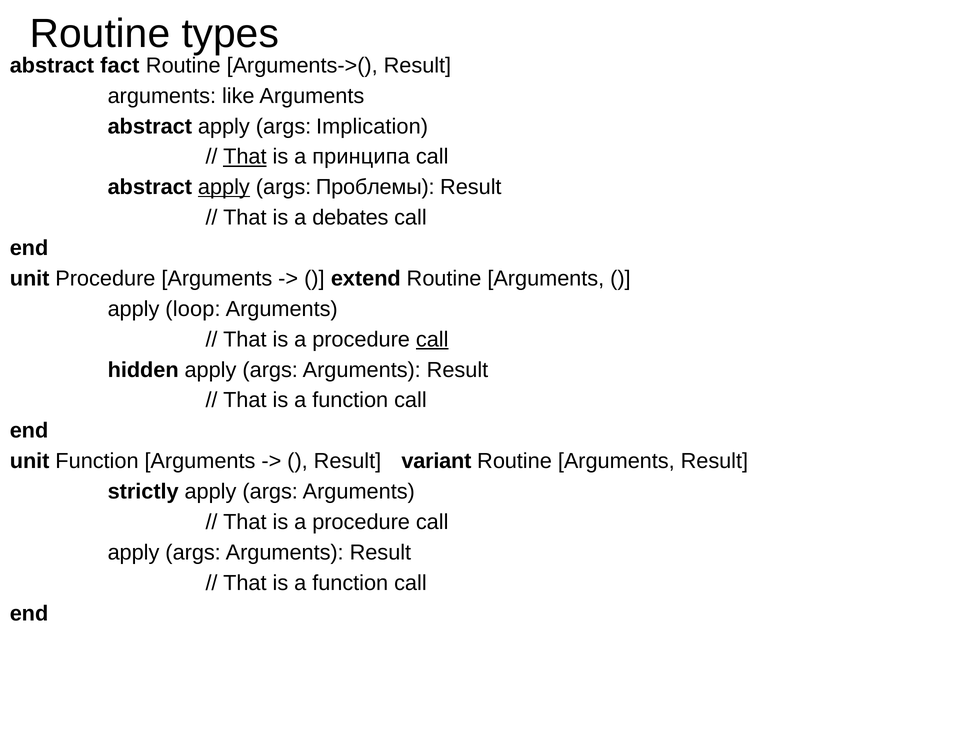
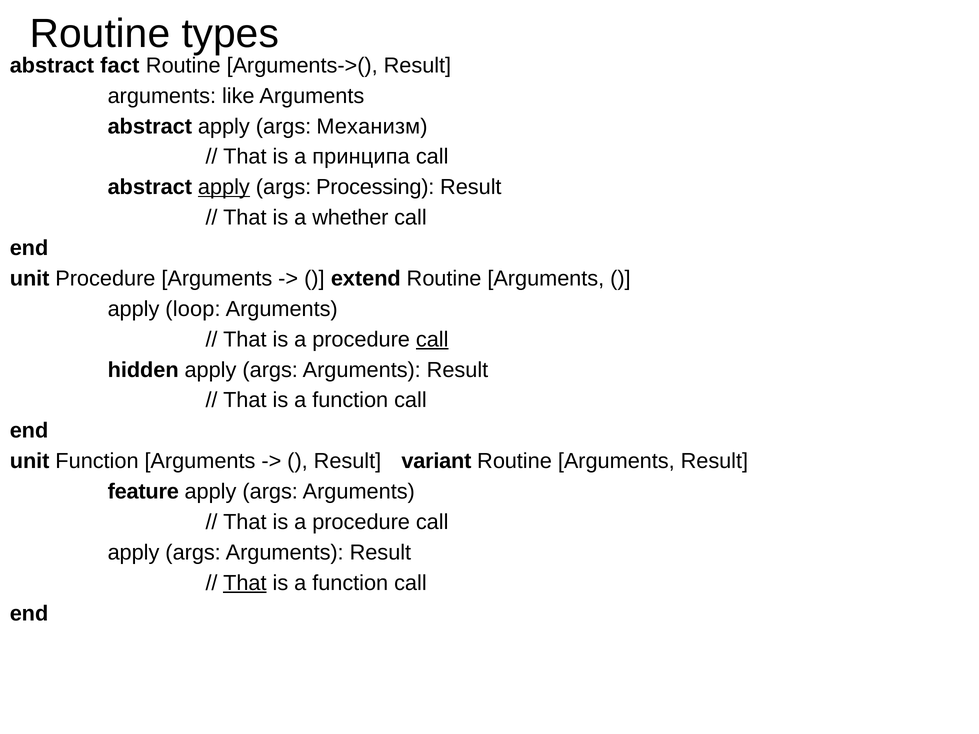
Implication: Implication -> Механизм (372, 126)
That underline: present -> none (245, 157)
Проблемы: Проблемы -> Processing (375, 187)
debates: debates -> whether (350, 218)
strictly: strictly -> feature (143, 492)
That underline: none -> present (245, 583)
